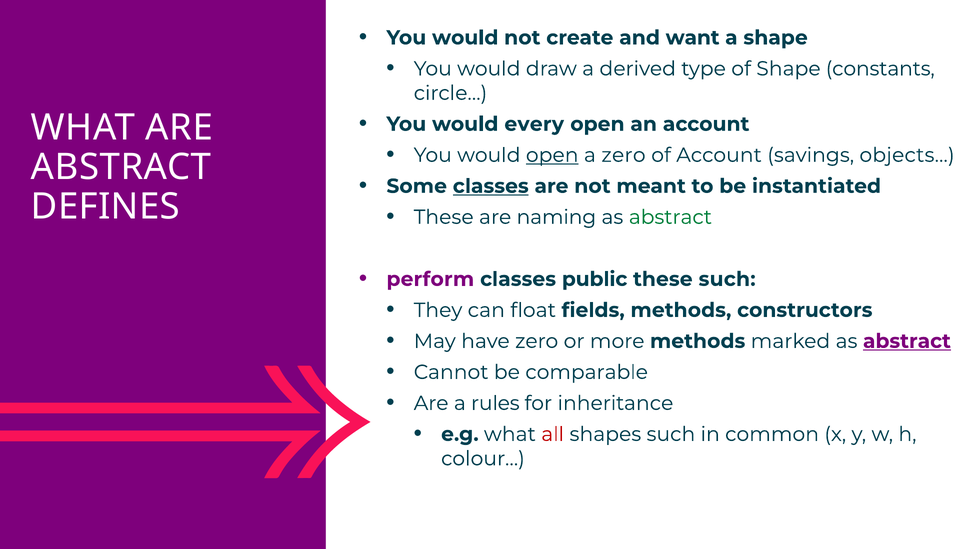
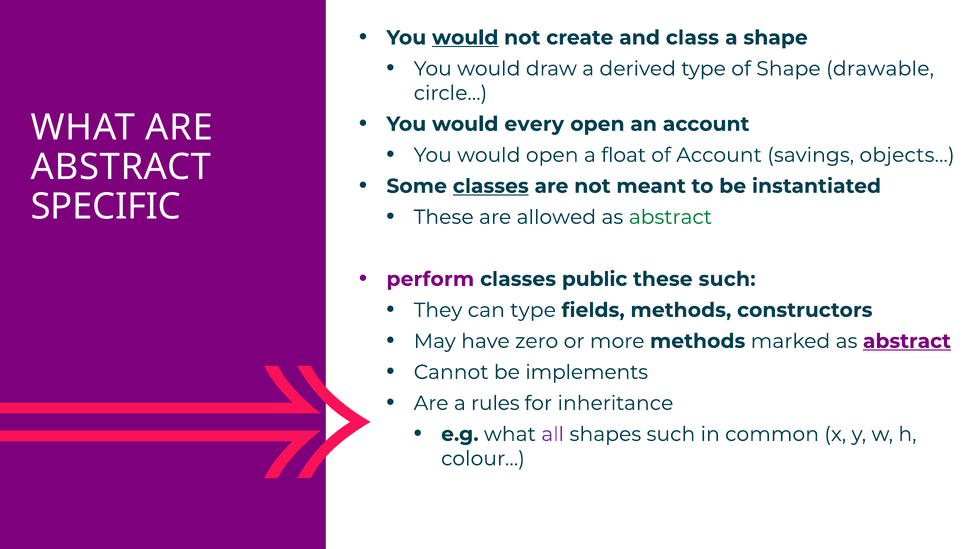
would underline: none -> present (465, 38)
want: want -> class (692, 38)
constants: constants -> drawable (880, 69)
open underline: present -> none (552, 155)
a zero: zero -> float (624, 155)
DEFINES: DEFINES -> SPECIFIC (106, 207)
naming: naming -> allowed (556, 217)
can float: float -> type (533, 310)
comparable: comparable -> implements (587, 372)
all colour: red -> purple (553, 434)
